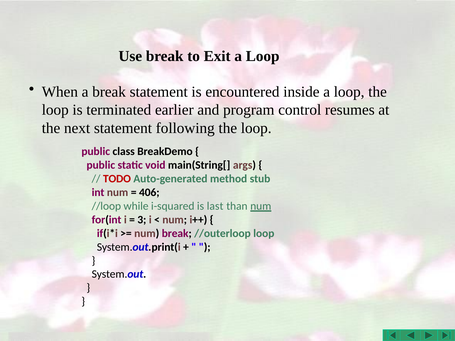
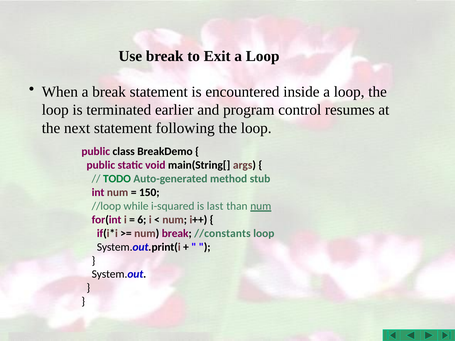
TODO colour: red -> green (117, 179)
406: 406 -> 150 (149, 193)
3: 3 -> 6 (142, 220)
//outerloop: //outerloop -> //constants (222, 233)
